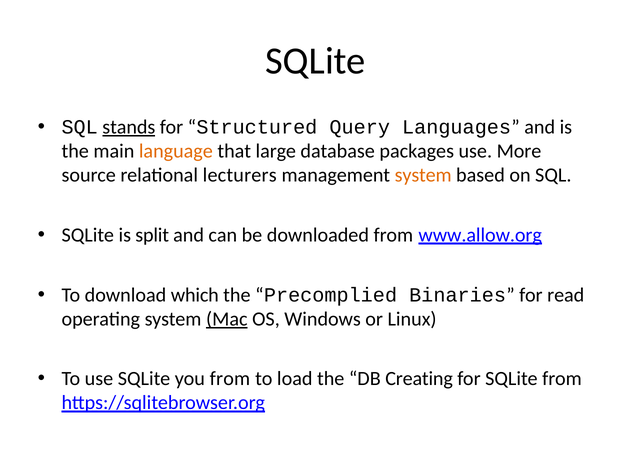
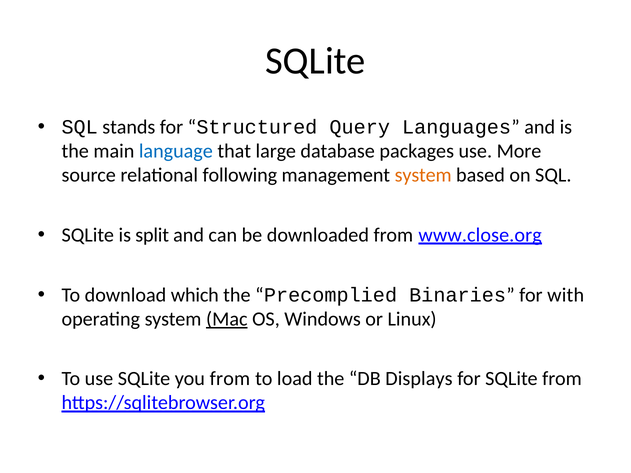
stands underline: present -> none (129, 127)
language colour: orange -> blue (176, 151)
lecturers: lecturers -> following (240, 175)
www.allow.org: www.allow.org -> www.close.org (480, 235)
read: read -> with (566, 295)
Creating: Creating -> Displays (419, 379)
